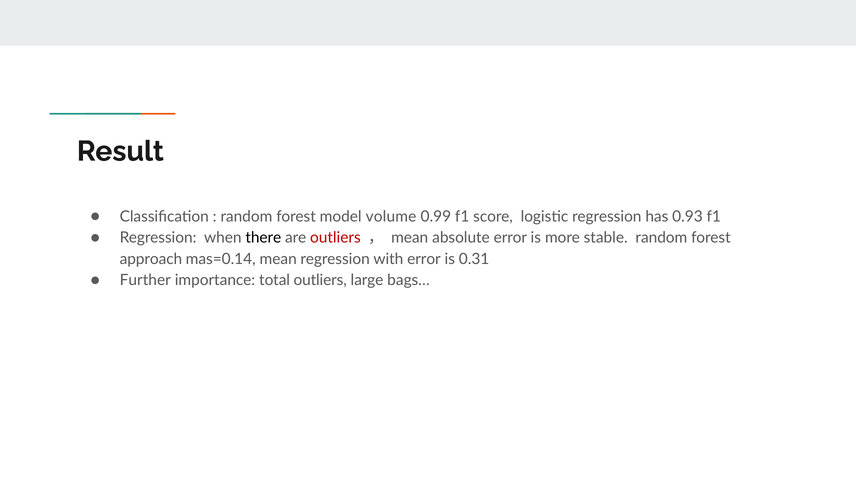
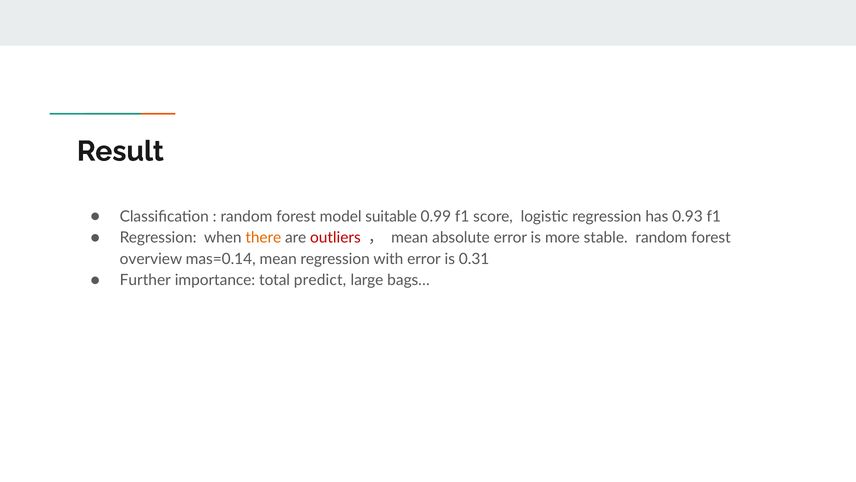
volume: volume -> suitable (391, 216)
there colour: black -> orange (263, 237)
approach: approach -> overview (151, 259)
total outliers: outliers -> predict (320, 280)
